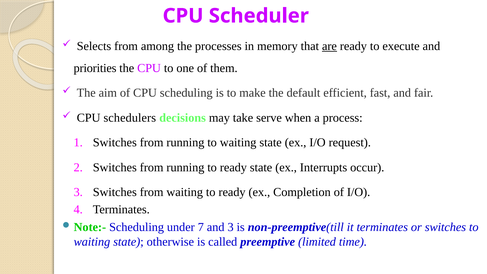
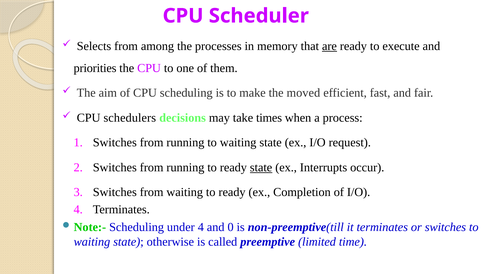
default: default -> moved (303, 93)
serve: serve -> times (269, 118)
state underline: none -> present (261, 167)
under 7: 7 -> 4 (201, 227)
and 3: 3 -> 0 (231, 227)
